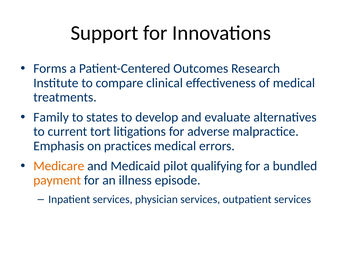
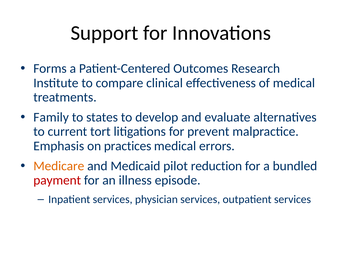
adverse: adverse -> prevent (208, 132)
qualifying: qualifying -> reduction (216, 166)
payment colour: orange -> red (57, 181)
